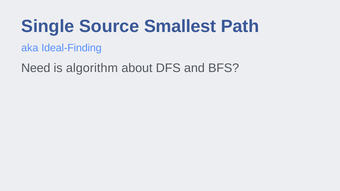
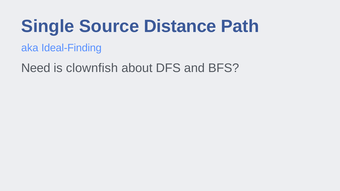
Smallest: Smallest -> Distance (180, 26)
algorithm: algorithm -> clownfish (92, 68)
